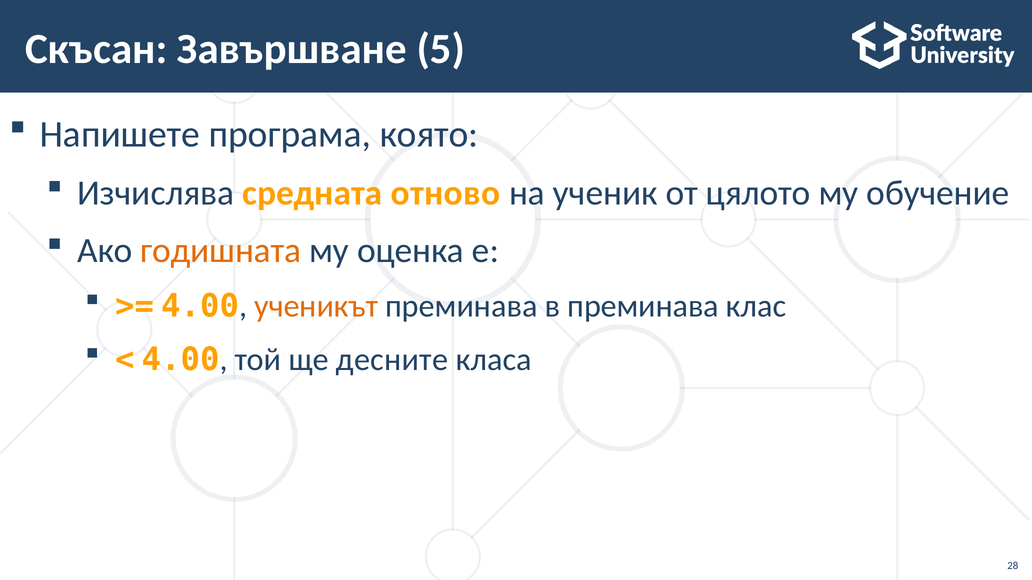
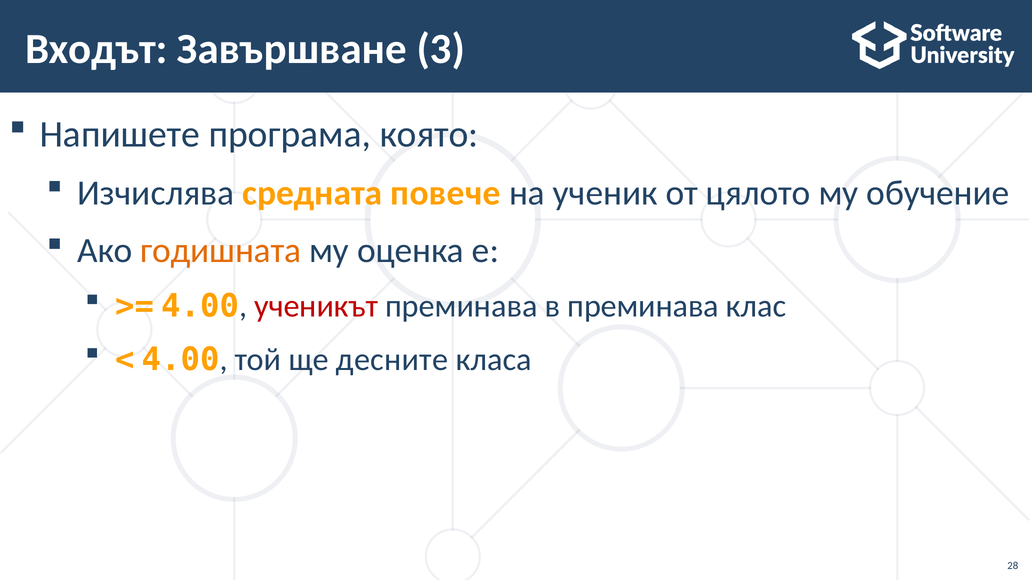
Скъсан: Скъсан -> Входът (96, 49)
5: 5 -> 3 (441, 49)
отново: отново -> повече (445, 193)
ученикът colour: orange -> red (316, 306)
